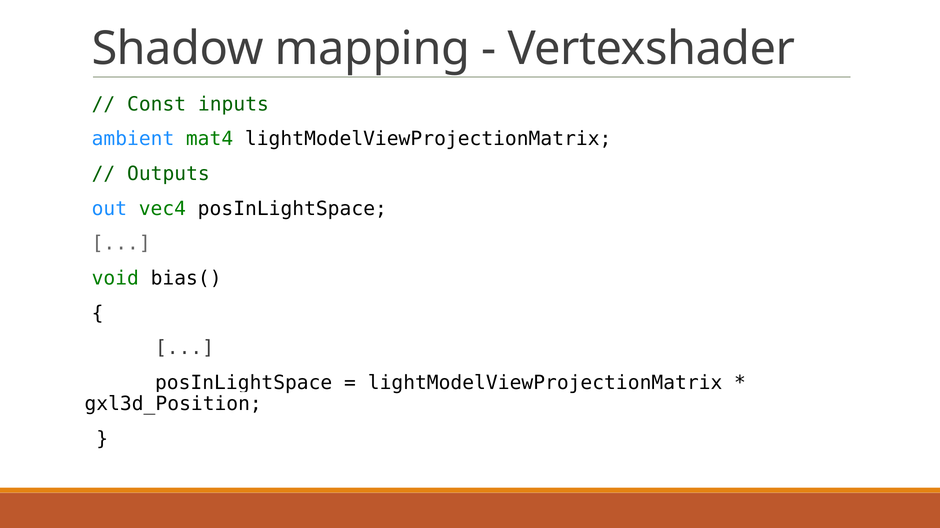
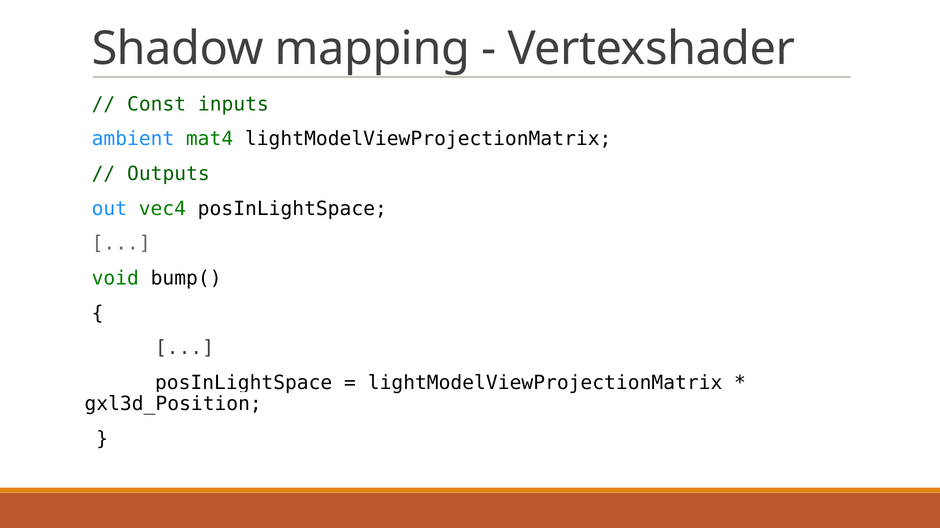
bias(: bias( -> bump( (186, 279)
